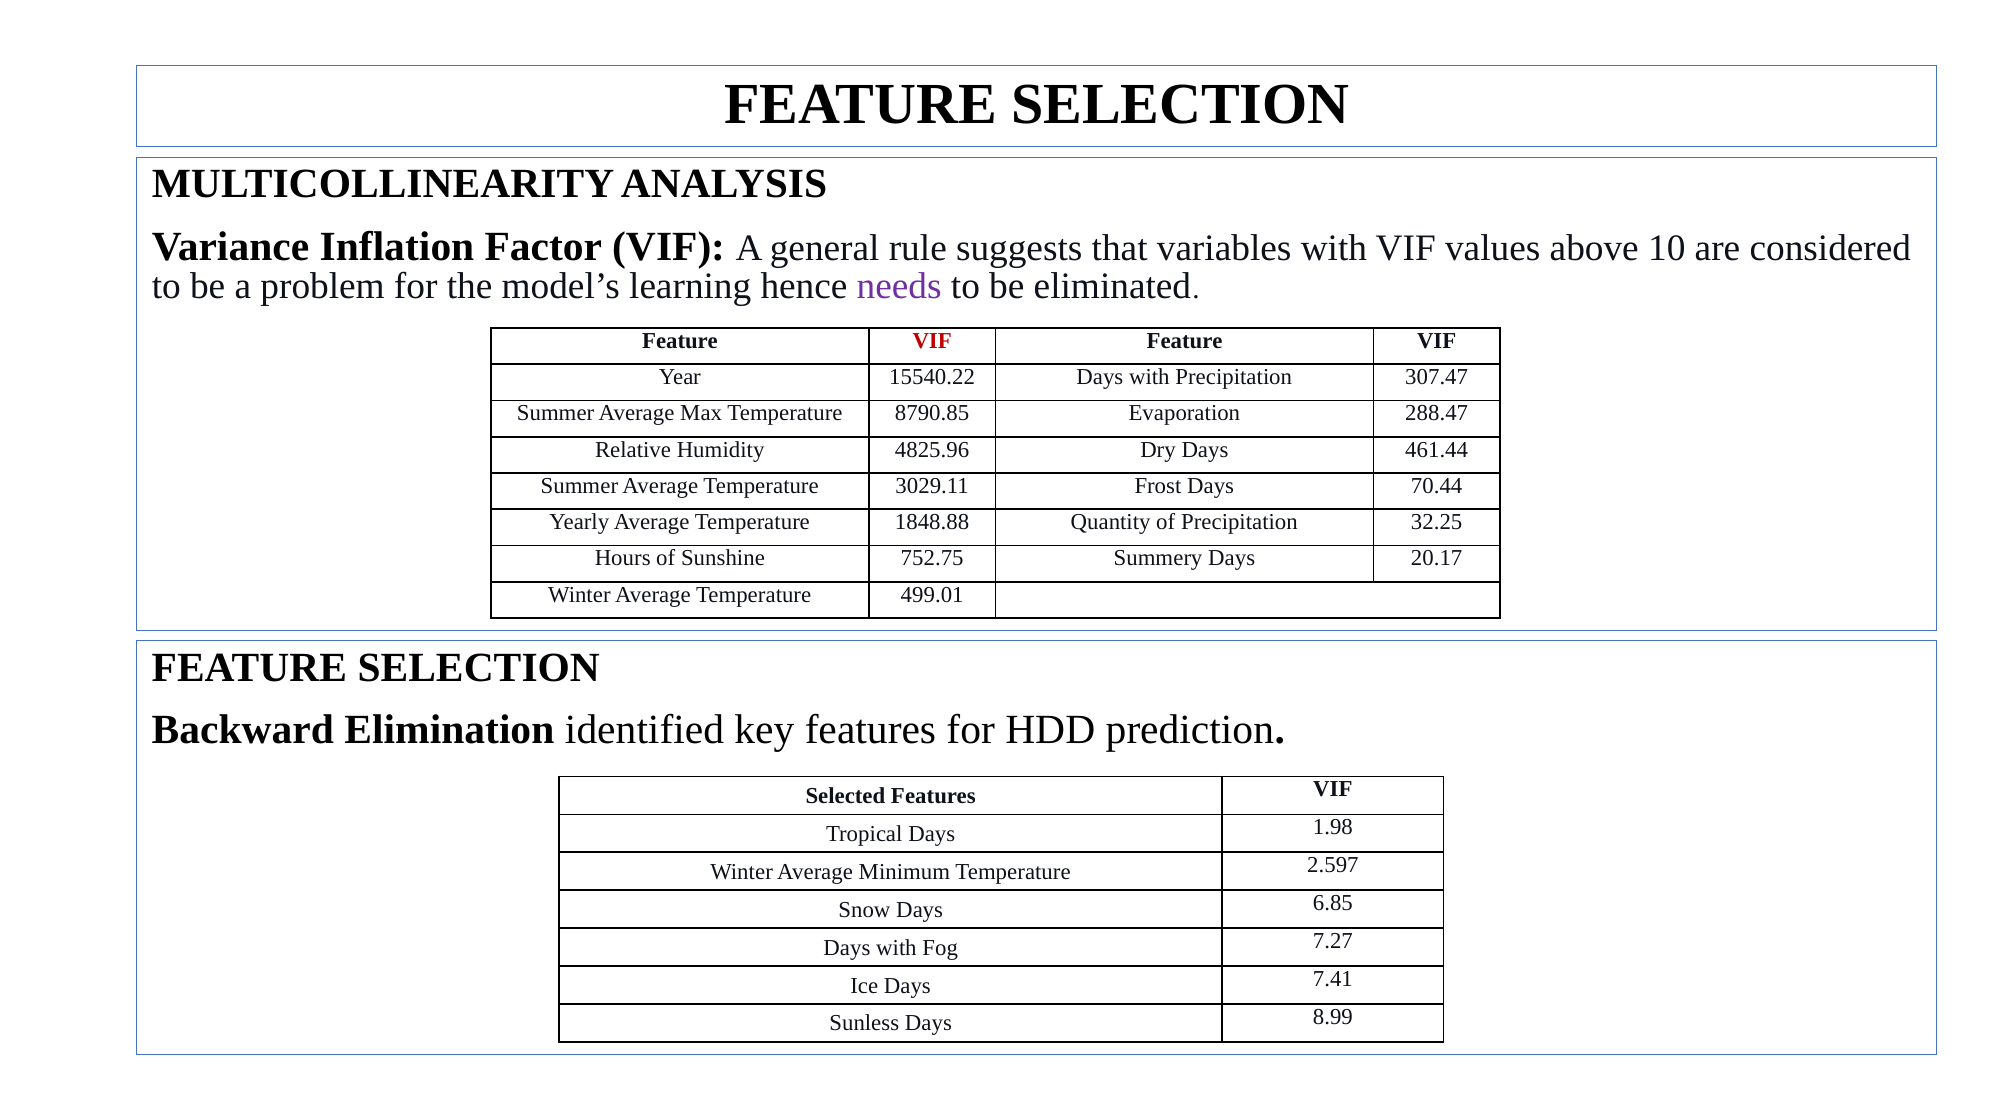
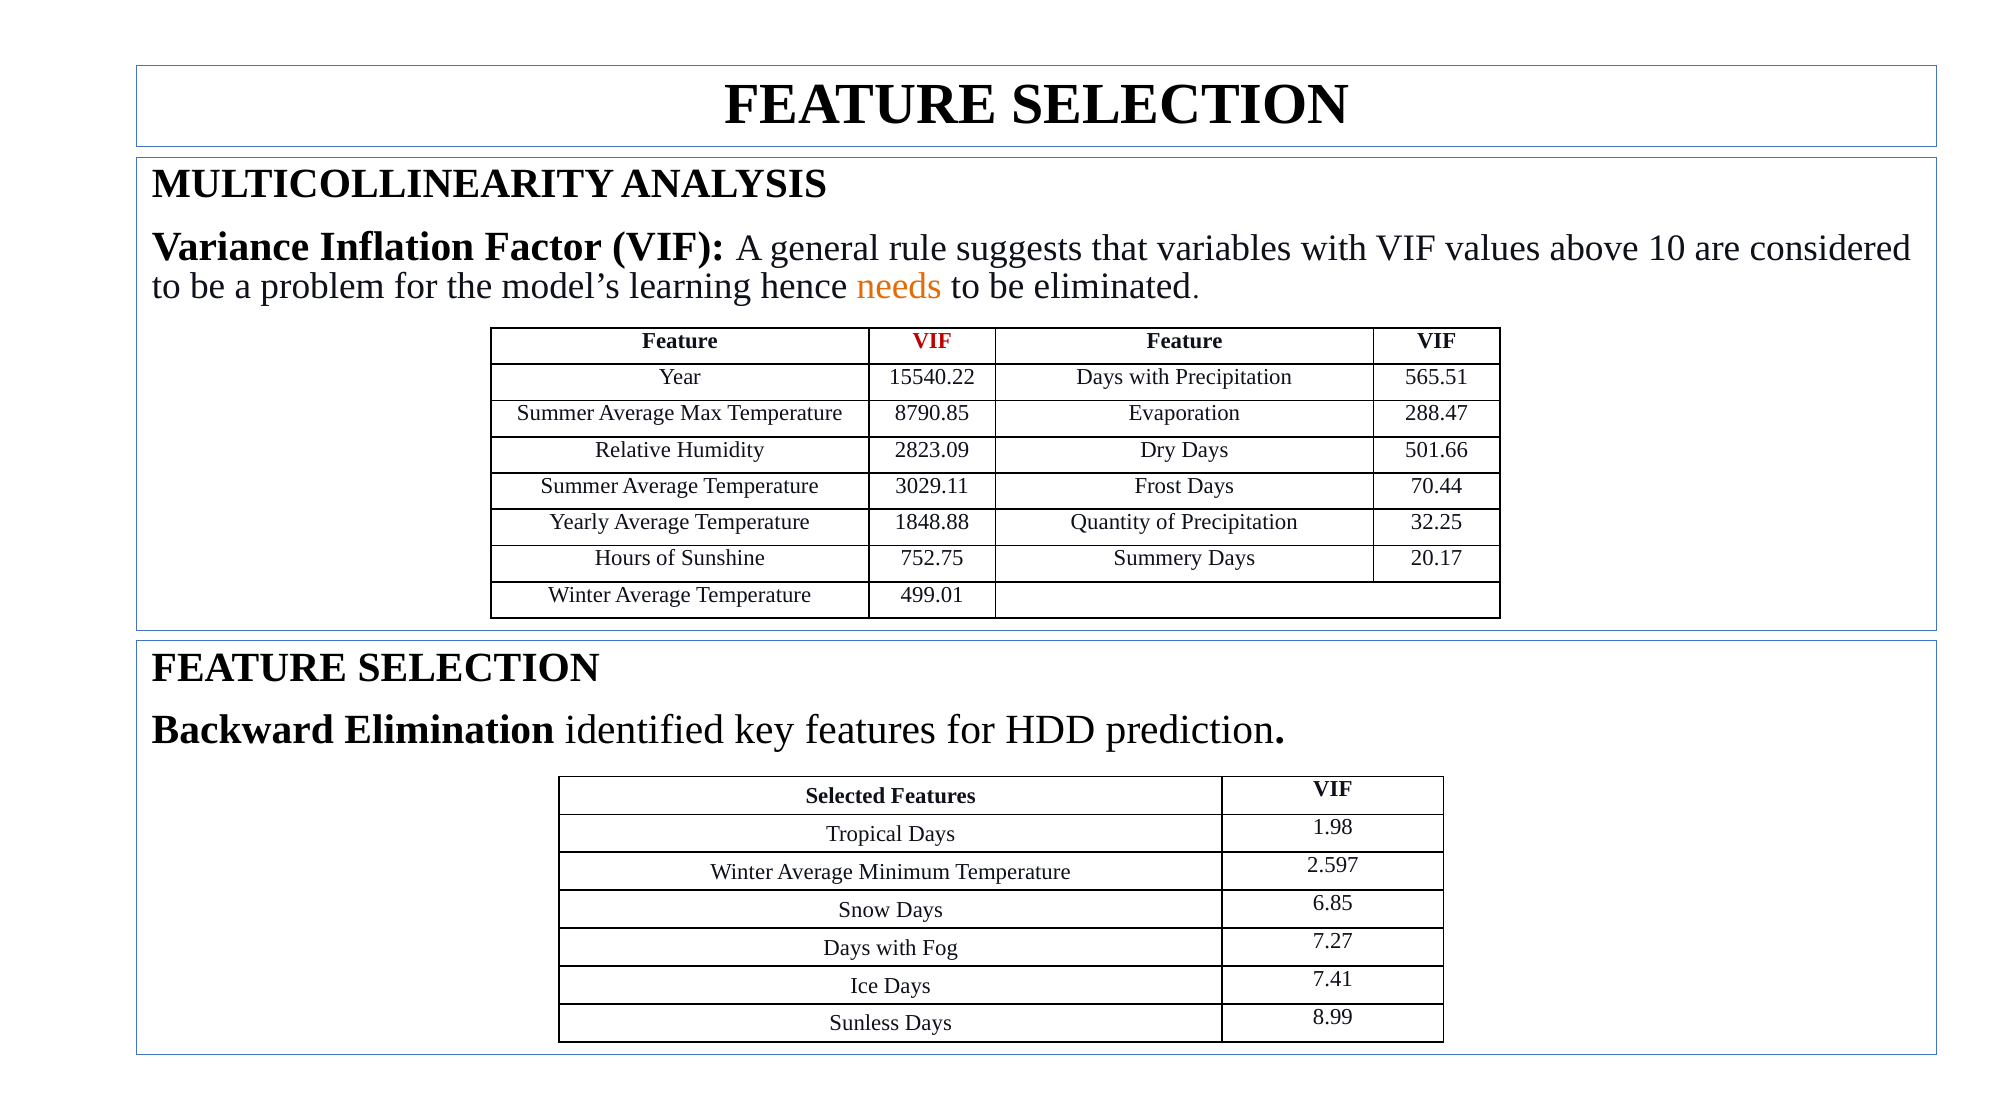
needs colour: purple -> orange (899, 286)
307.47: 307.47 -> 565.51 (1437, 377)
4825.96: 4825.96 -> 2823.09 (932, 450)
461.44: 461.44 -> 501.66 (1437, 450)
